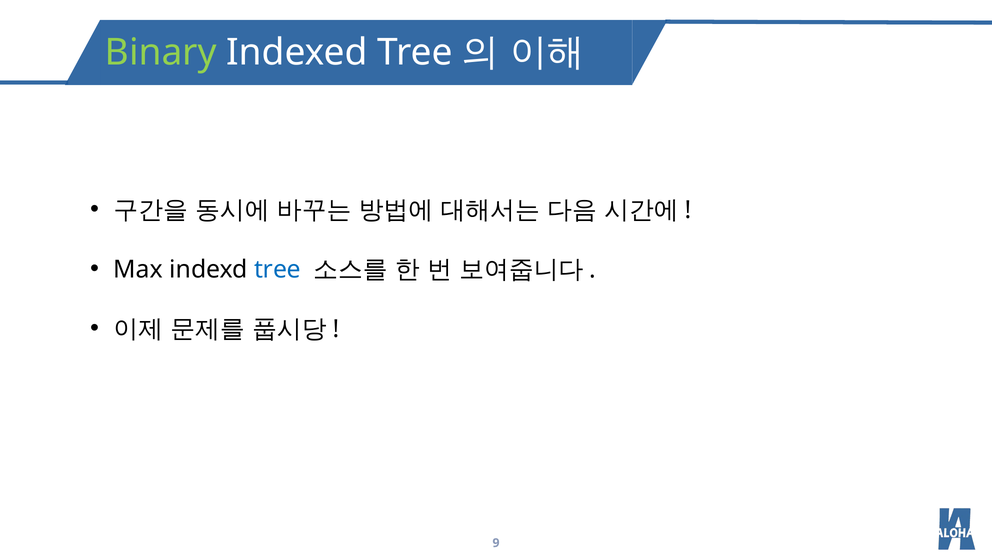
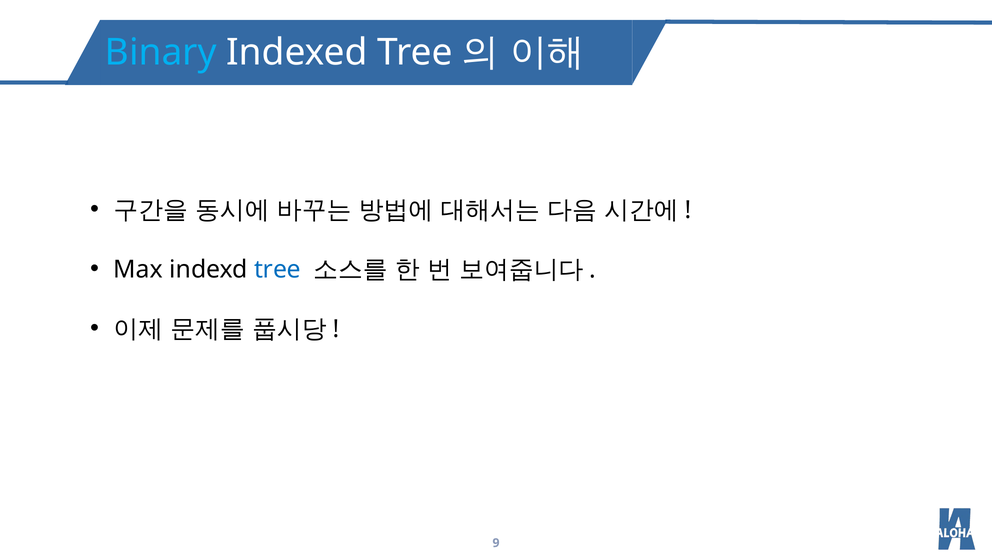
Binary colour: light green -> light blue (161, 53)
